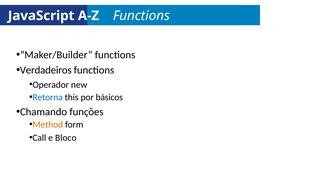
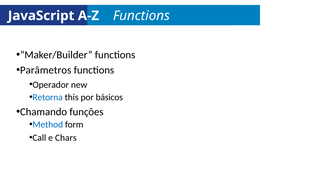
Verdadeiros: Verdadeiros -> Parâmetros (46, 70)
Method colour: orange -> blue (48, 125)
Bloco: Bloco -> Chars (66, 138)
